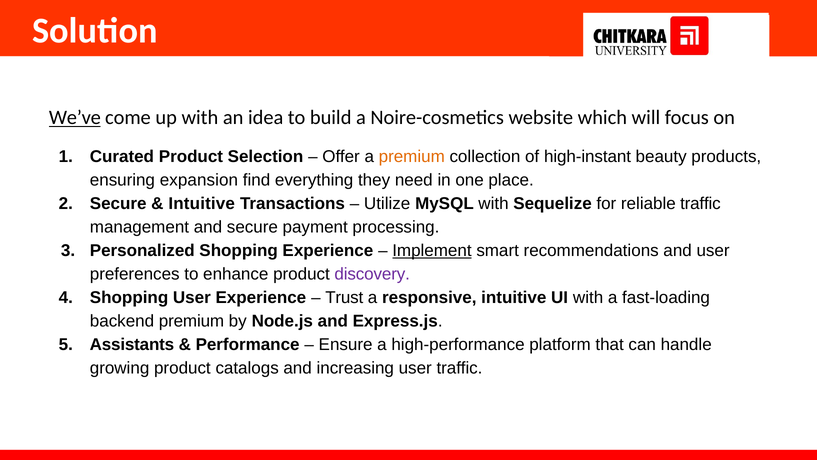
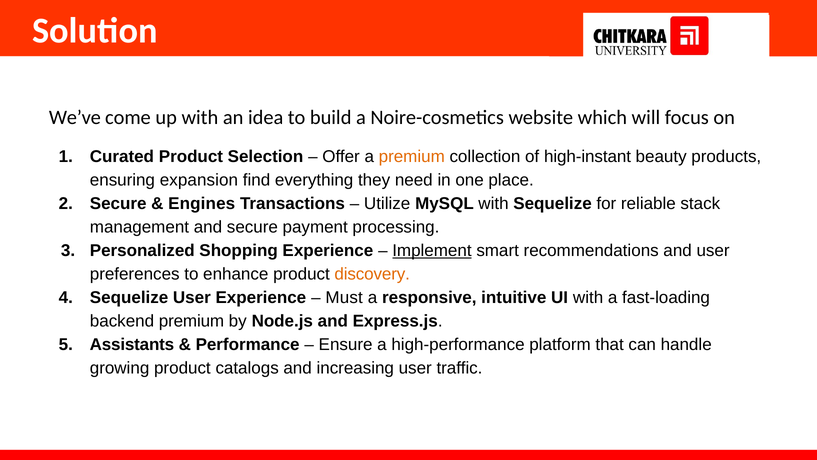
We’ve underline: present -> none (75, 118)
Intuitive: Intuitive -> Engines (202, 203)
reliable traffic: traffic -> stack (700, 203)
discovery colour: purple -> orange (372, 274)
Shopping: Shopping -> Sequelize (129, 297)
Trust: Trust -> Must (344, 297)
